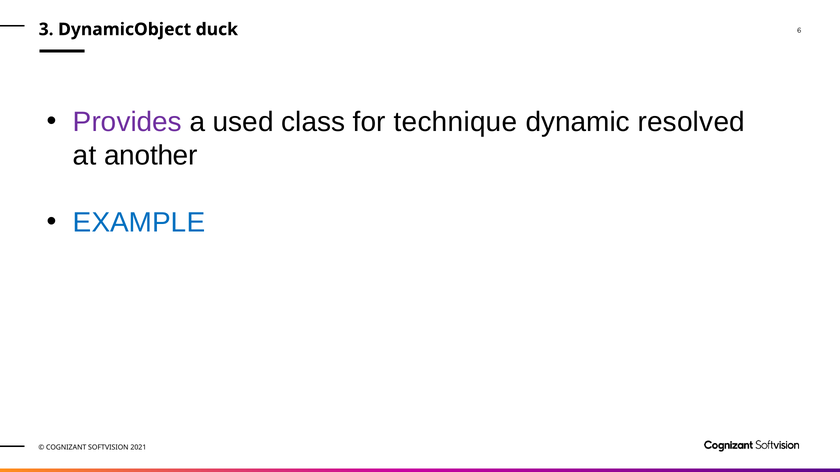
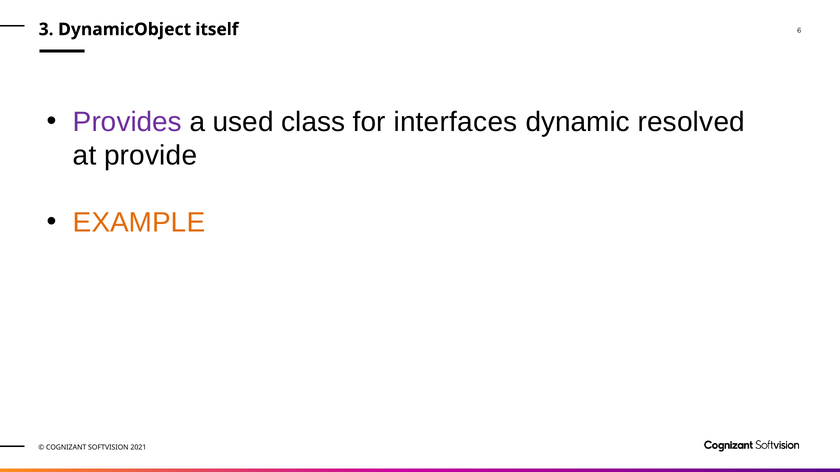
duck: duck -> itself (217, 29)
technique: technique -> interfaces (455, 122)
another: another -> provide (151, 156)
EXAMPLE colour: blue -> orange (139, 223)
